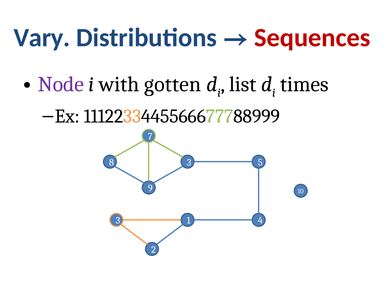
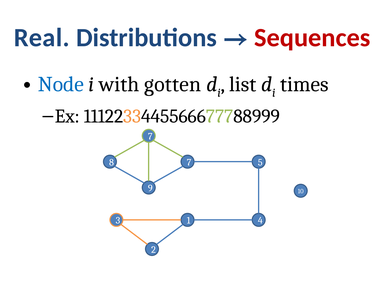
Vary: Vary -> Real (42, 38)
Node colour: purple -> blue (61, 84)
8 3: 3 -> 7 (189, 162)
